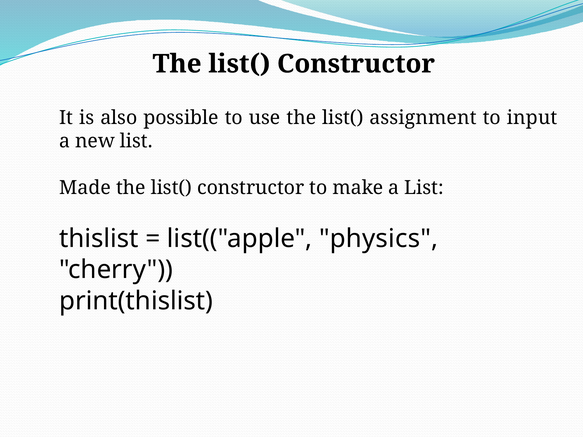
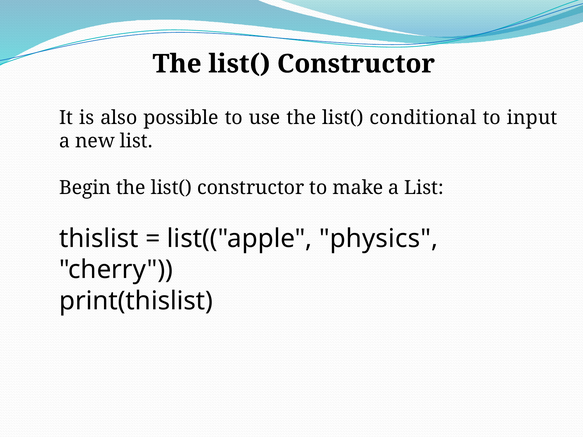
assignment: assignment -> conditional (423, 118)
Made: Made -> Begin (85, 188)
